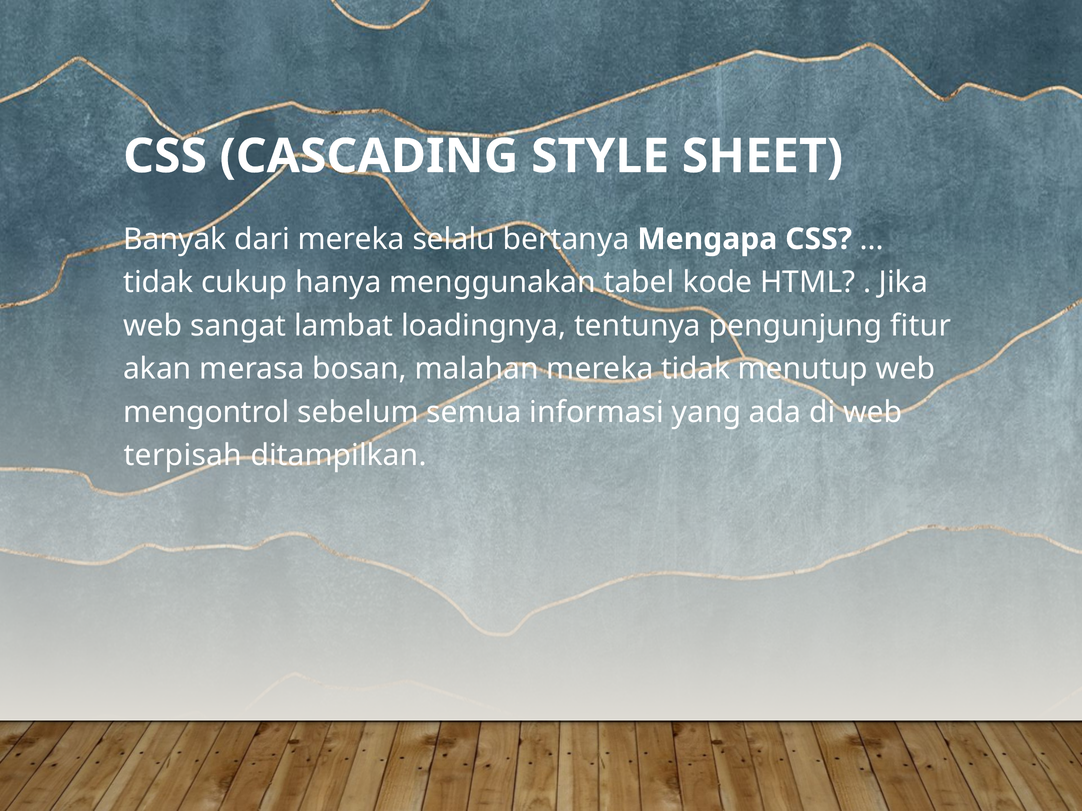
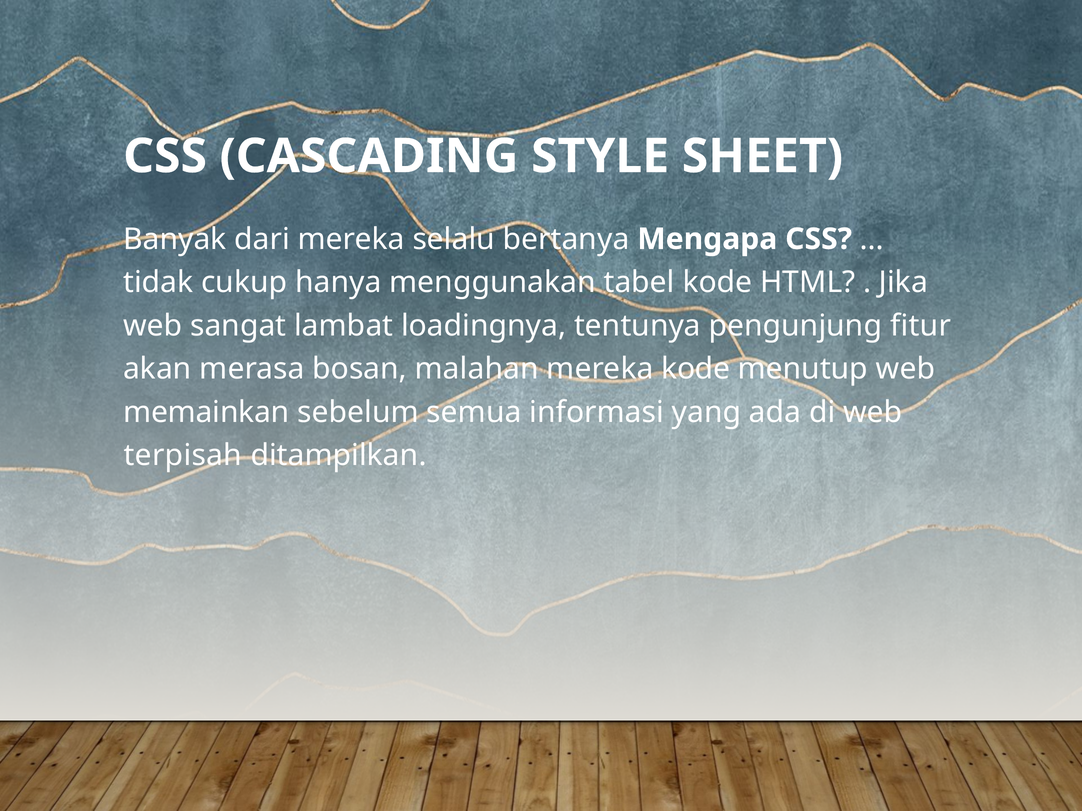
mereka tidak: tidak -> kode (696, 369)
mengontrol: mengontrol -> memainkan (206, 413)
